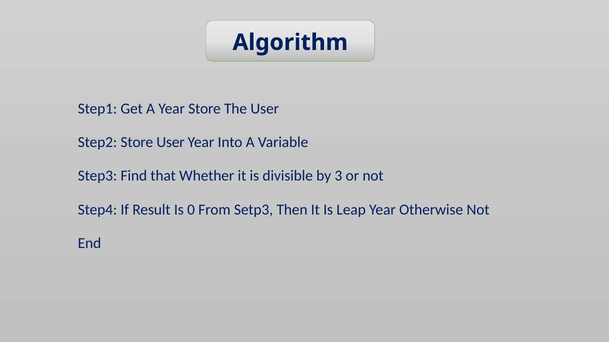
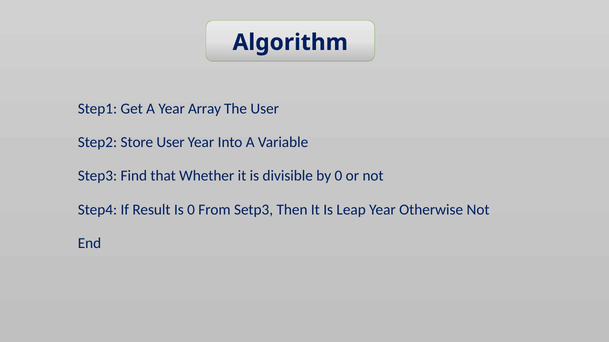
Year Store: Store -> Array (205, 109)
by 3: 3 -> 0 (338, 176)
